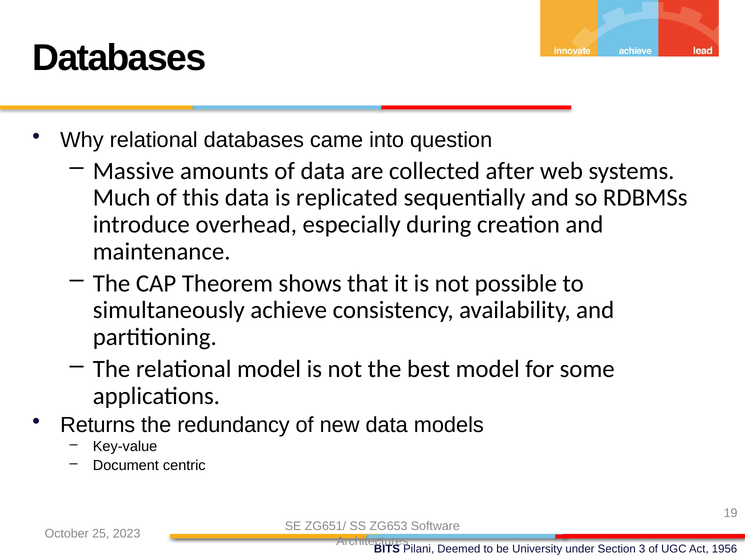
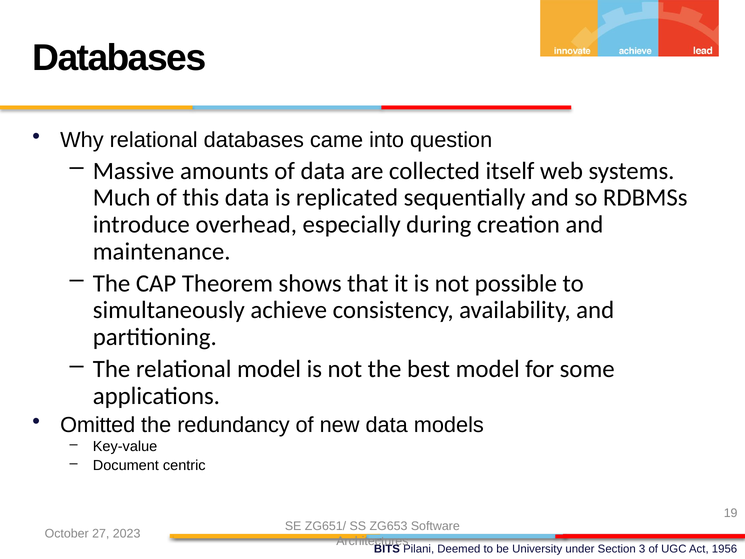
after: after -> itself (510, 171)
Returns: Returns -> Omitted (98, 425)
25: 25 -> 27 (101, 534)
